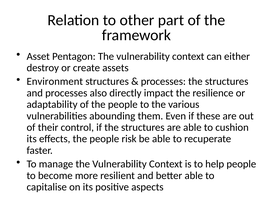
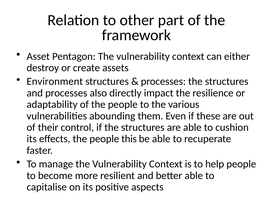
risk: risk -> this (129, 139)
